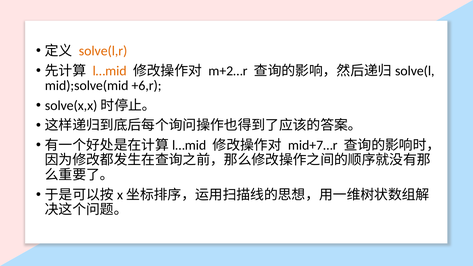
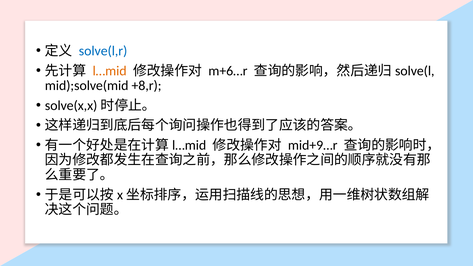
solve(l,r colour: orange -> blue (103, 51)
m+2…r: m+2…r -> m+6…r (228, 71)
+6,r: +6,r -> +8,r (146, 86)
mid+7…r: mid+7…r -> mid+9…r (313, 145)
